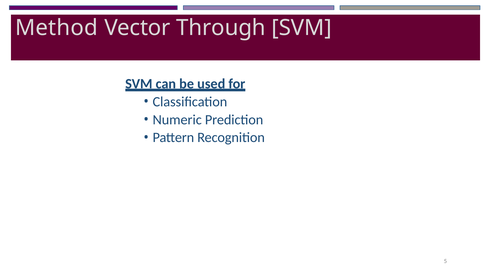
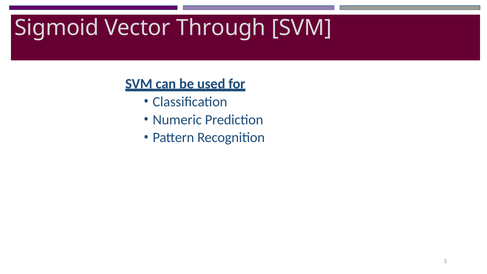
Method: Method -> Sigmoid (57, 28)
